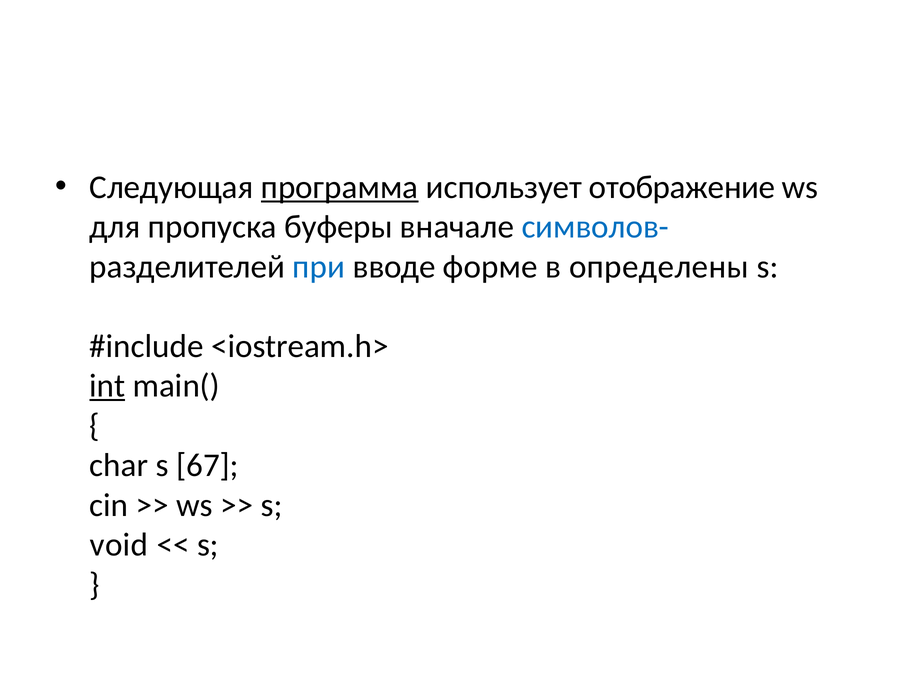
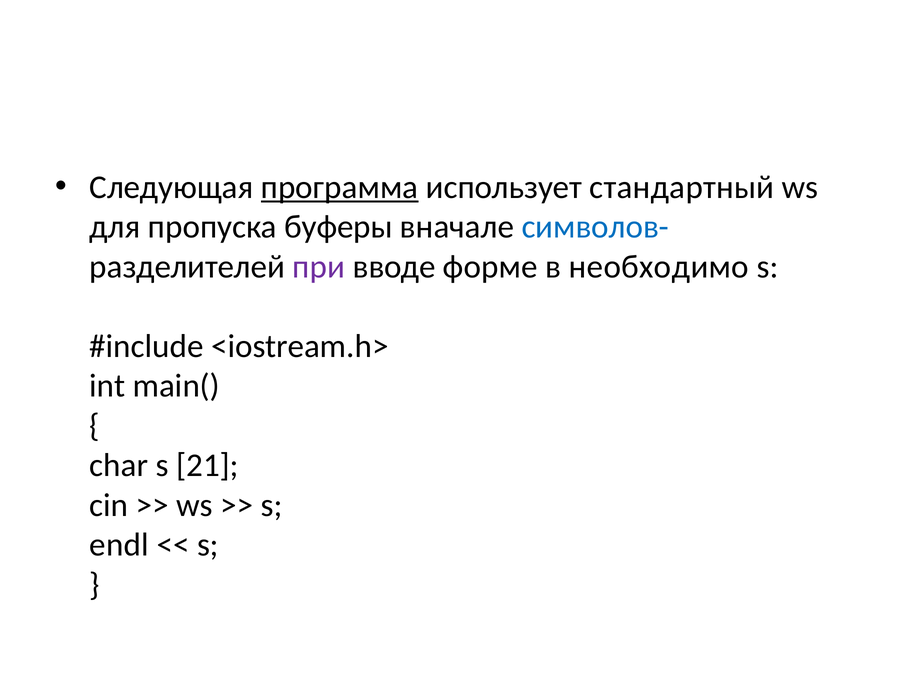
отображение: отображение -> стандартный (682, 187)
при colour: blue -> purple (319, 267)
определены: определены -> необходимо (659, 267)
int underline: present -> none (107, 386)
67: 67 -> 21 (207, 465)
void: void -> endl (119, 545)
